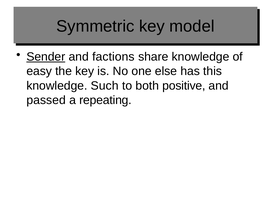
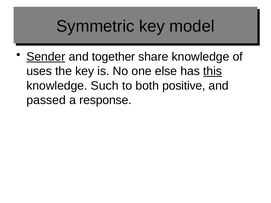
factions: factions -> together (114, 57)
easy: easy -> uses (39, 71)
this underline: none -> present (213, 71)
repeating: repeating -> response (105, 100)
